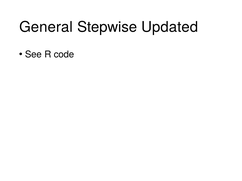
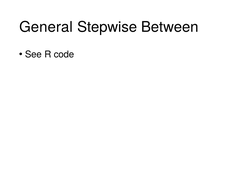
Updated: Updated -> Between (170, 27)
